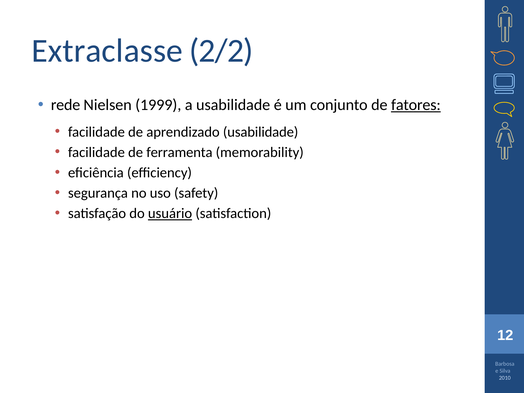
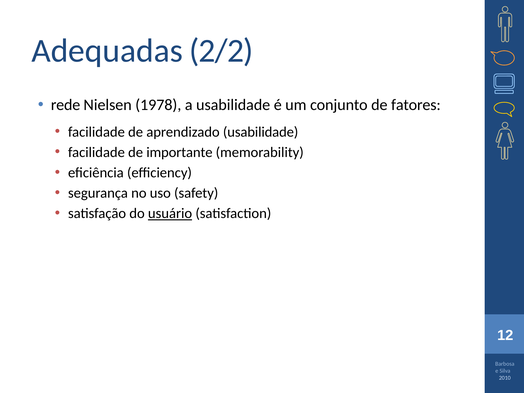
Extraclasse: Extraclasse -> Adequadas (107, 51)
1999: 1999 -> 1978 (158, 105)
fatores underline: present -> none (416, 105)
ferramenta: ferramenta -> importante (179, 152)
